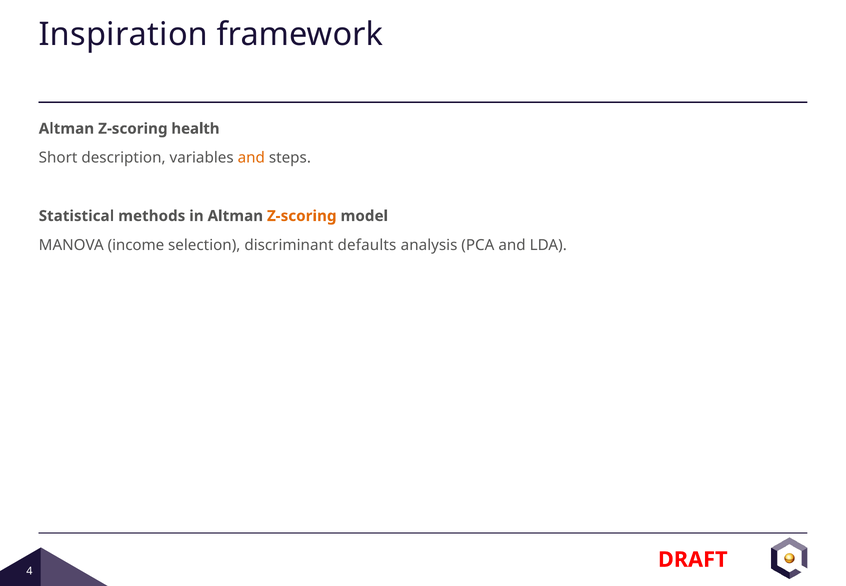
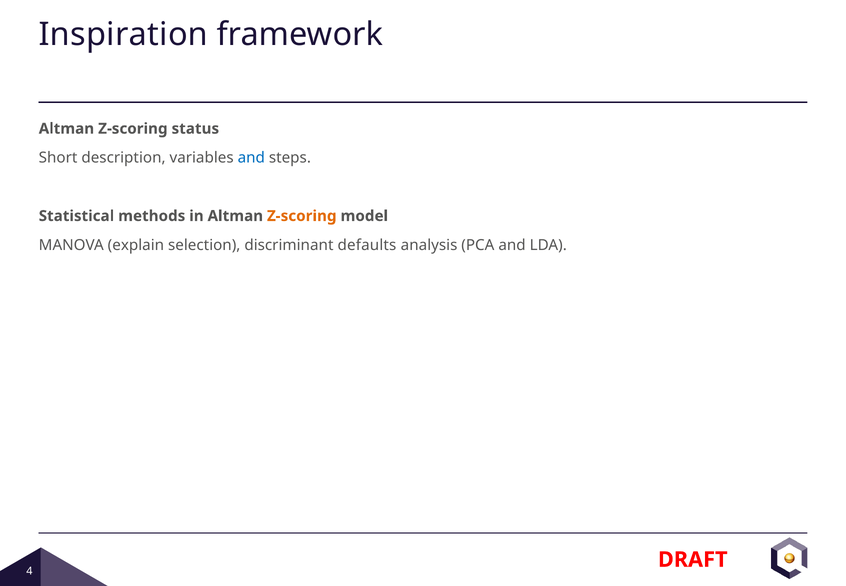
health: health -> status (195, 129)
and colour: orange -> blue (251, 158)
income: income -> explain (136, 245)
